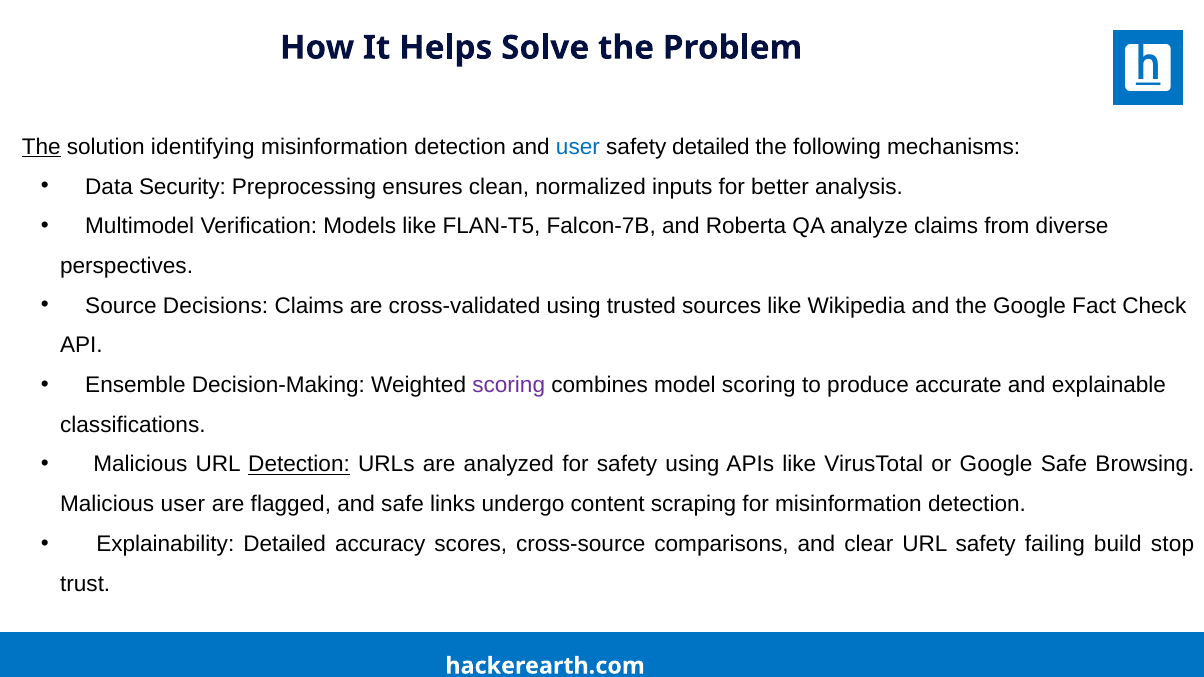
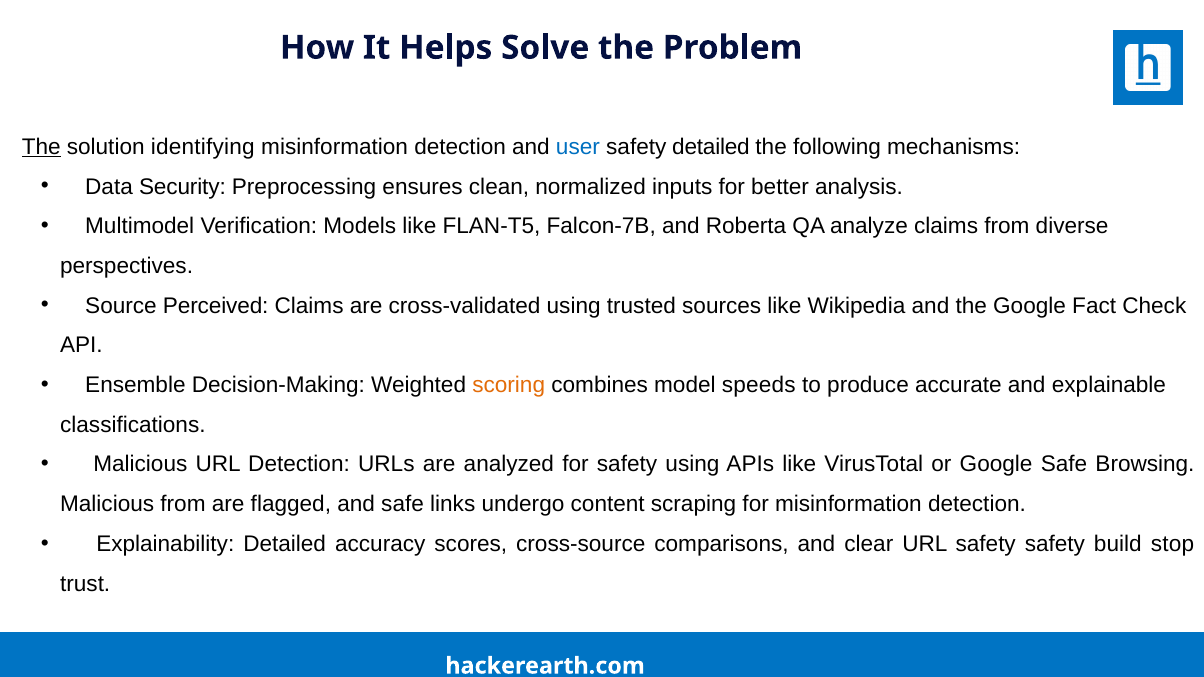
Decisions: Decisions -> Perceived (216, 306)
scoring colour: purple -> orange (509, 385)
model scoring: scoring -> speeds (759, 385)
Detection underline: present -> none (299, 465)
Malicious user: user -> from (183, 504)
safety failing: failing -> safety (1055, 544)
